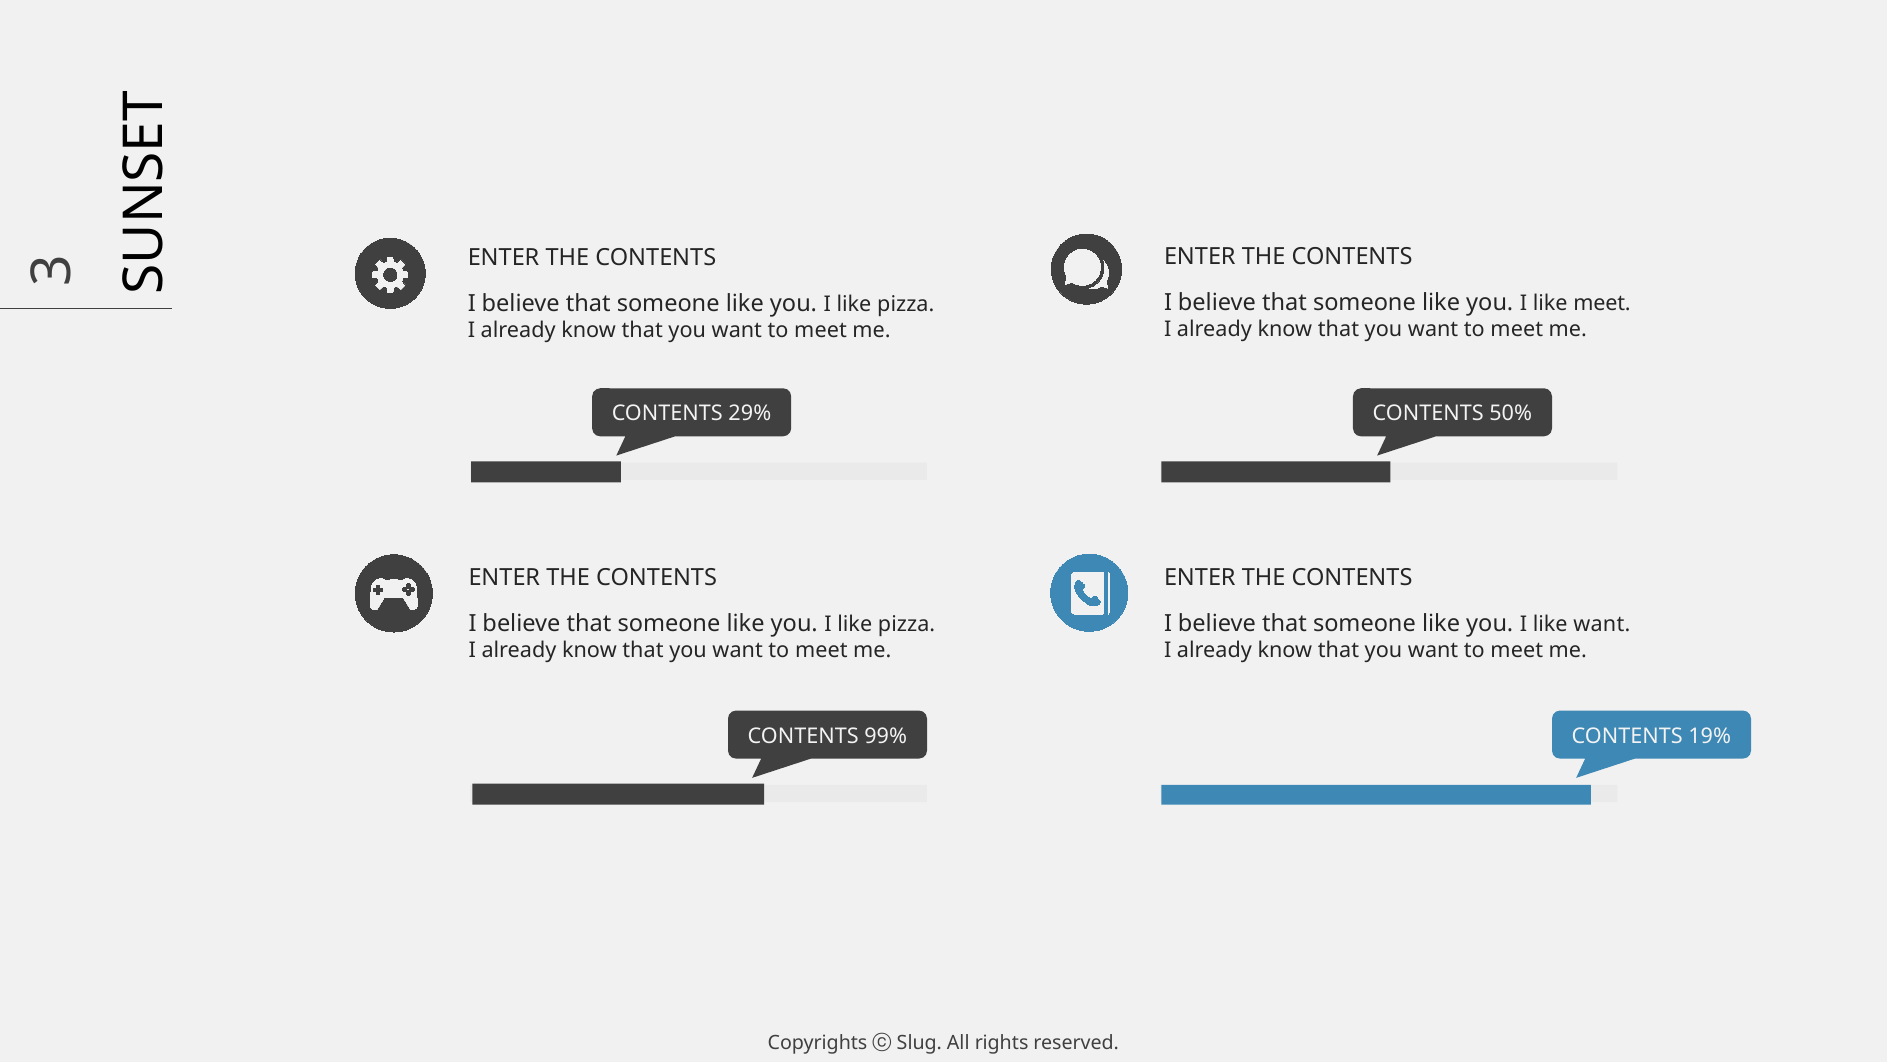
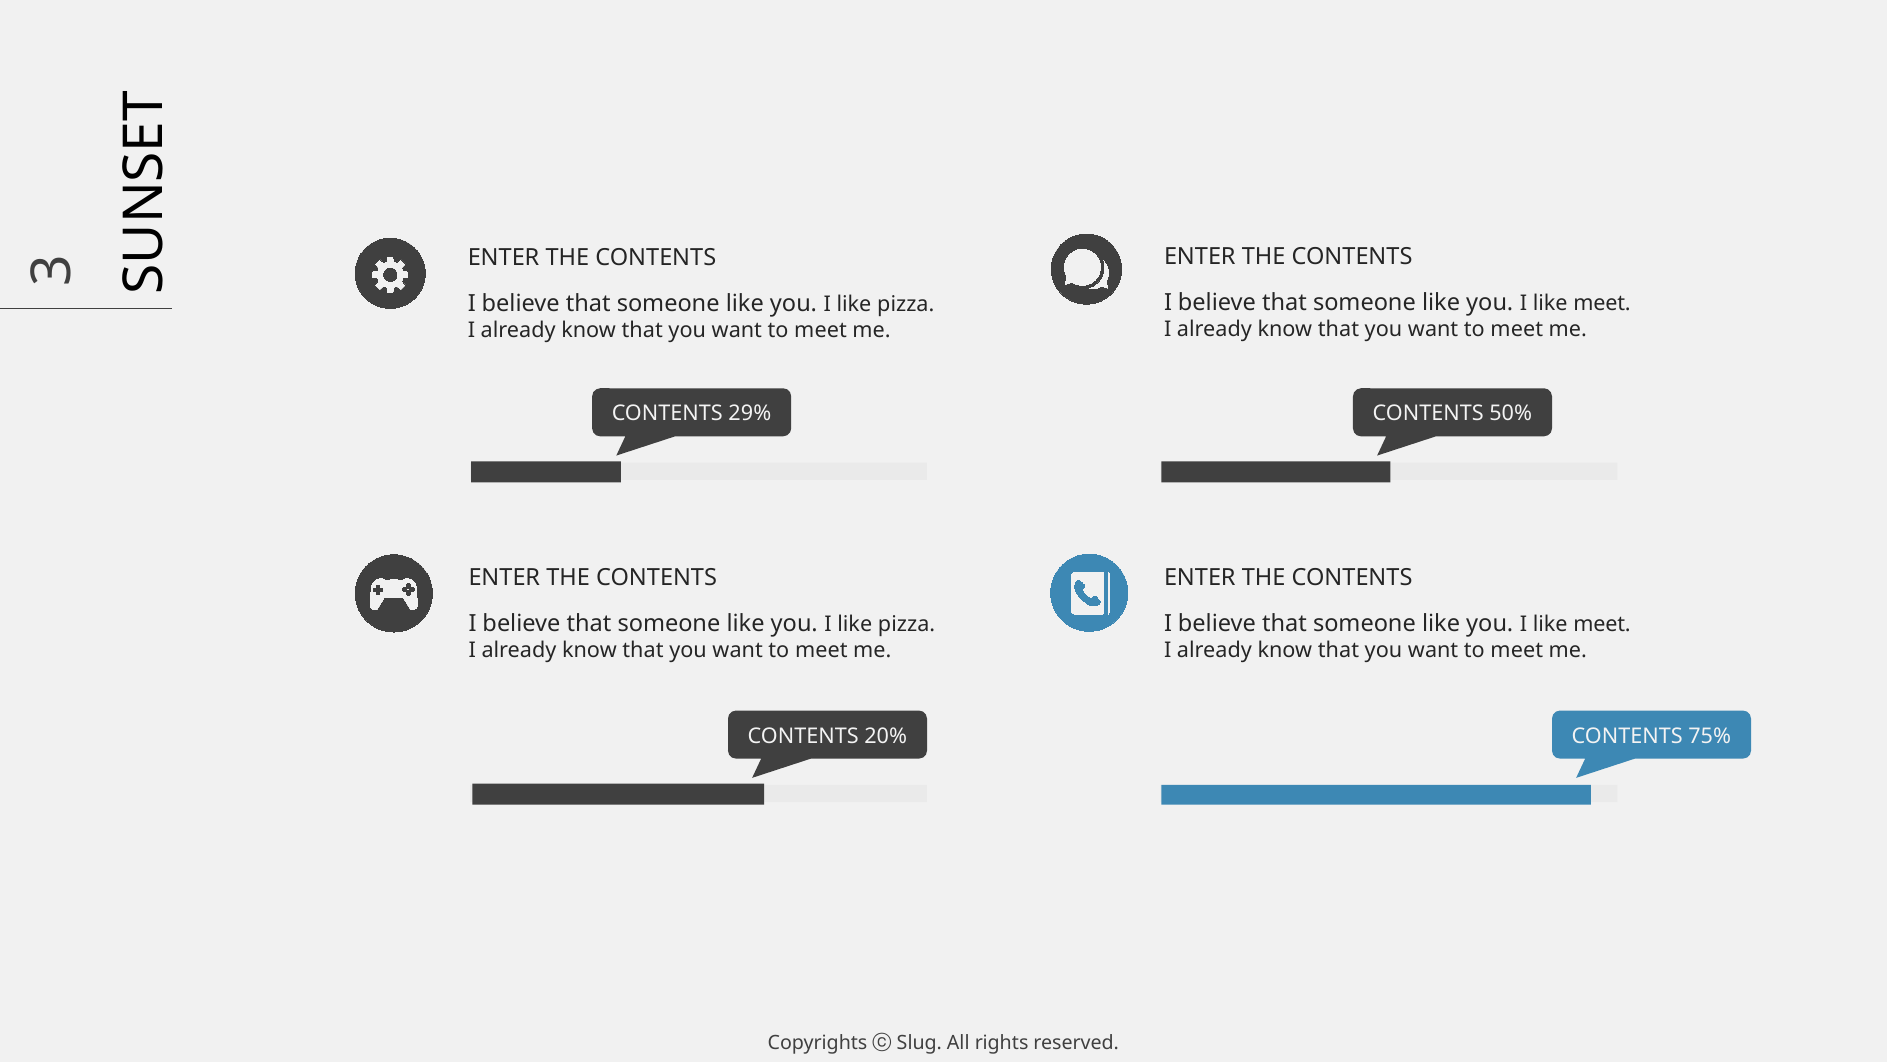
want: want -> meet (1602, 624)
99%: 99% -> 20% (886, 736)
19%: 19% -> 75% (1710, 736)
